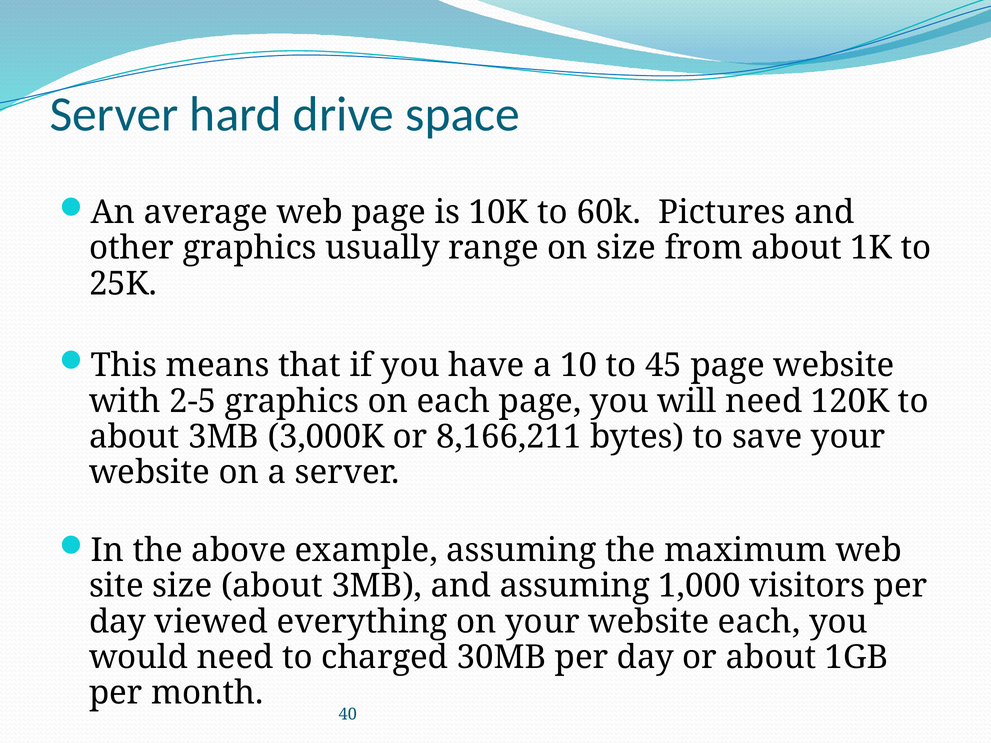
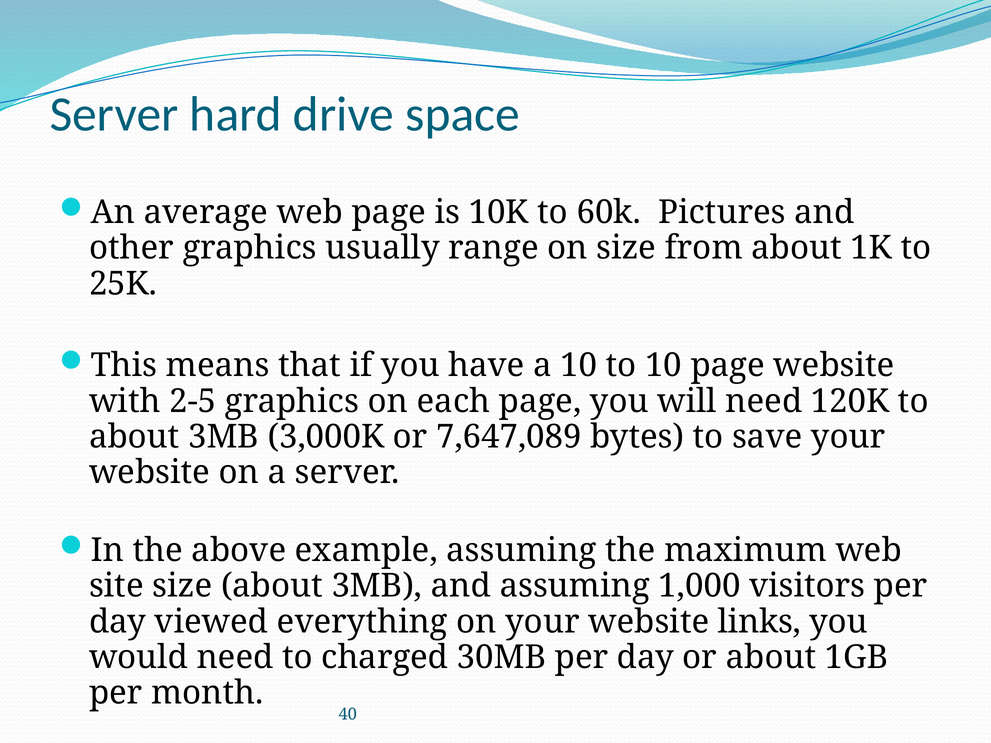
to 45: 45 -> 10 (663, 366)
8,166,211: 8,166,211 -> 7,647,089 (509, 437)
website each: each -> links (759, 622)
